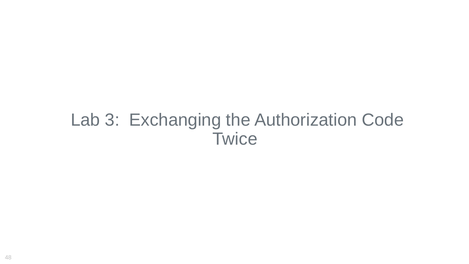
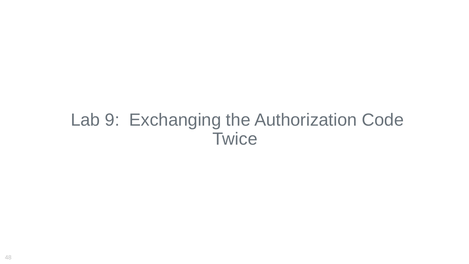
3: 3 -> 9 (112, 120)
